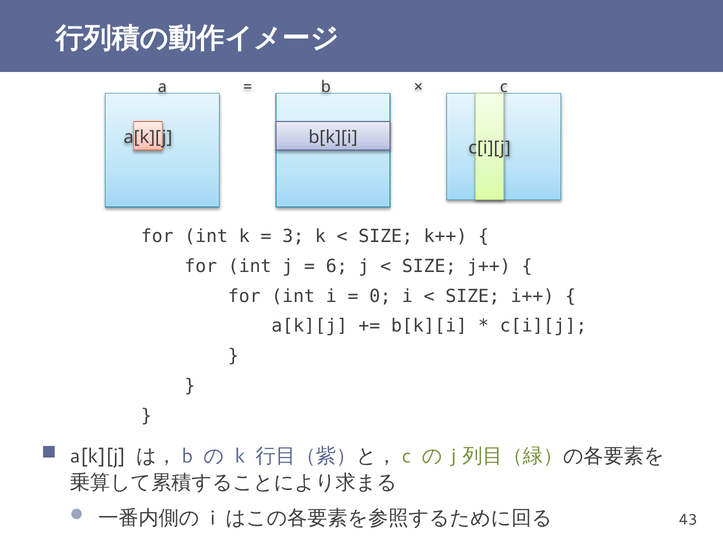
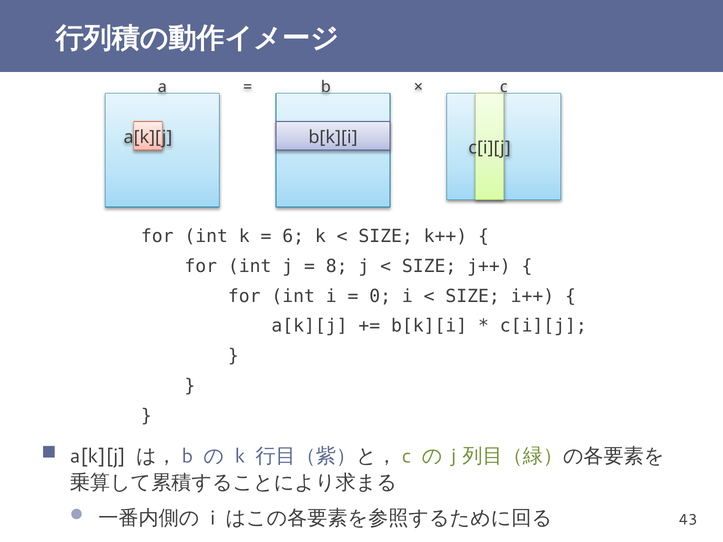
3: 3 -> 6 (293, 236)
6: 6 -> 8 (337, 266)
